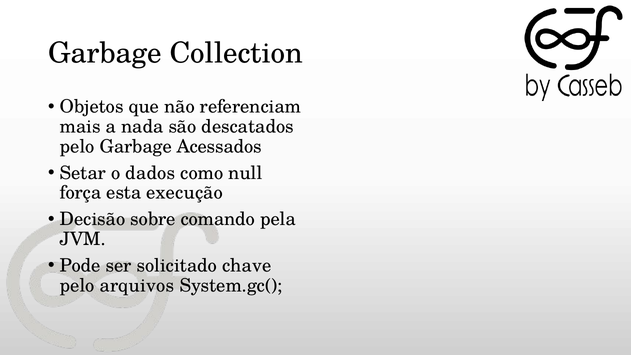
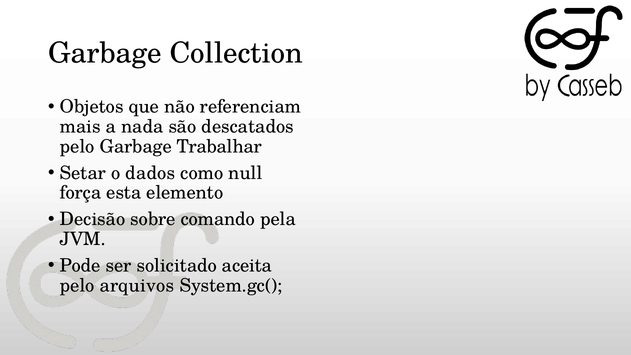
Acessados: Acessados -> Trabalhar (219, 146)
execução: execução -> elemento (185, 193)
chave: chave -> aceita (247, 266)
